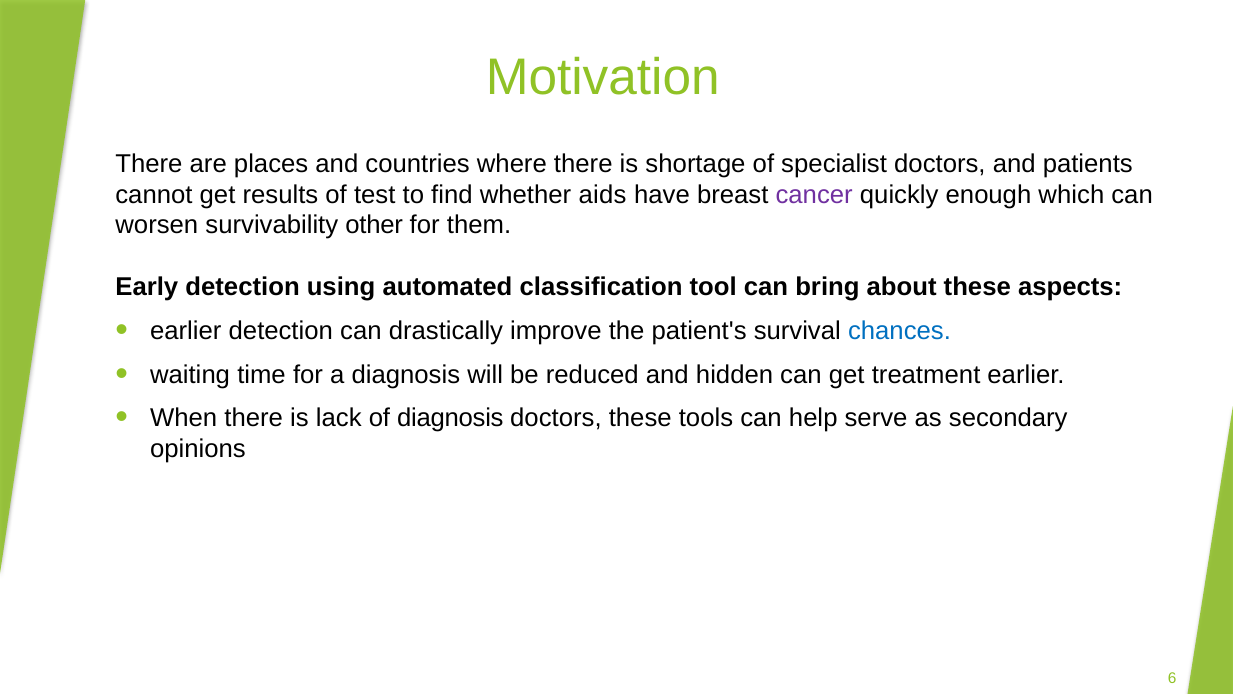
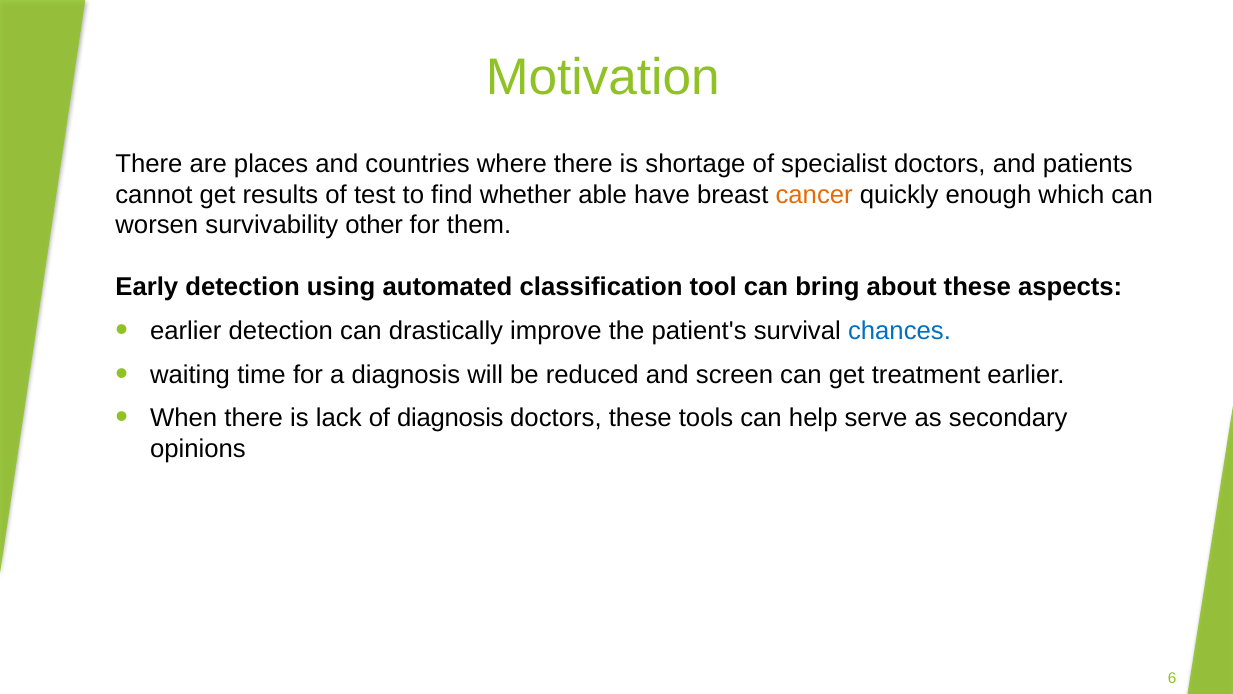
aids: aids -> able (603, 194)
cancer colour: purple -> orange (814, 194)
hidden: hidden -> screen (735, 374)
